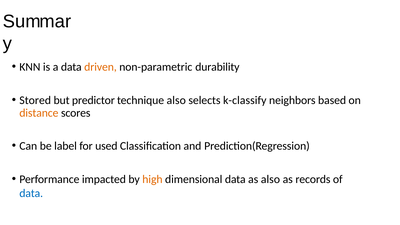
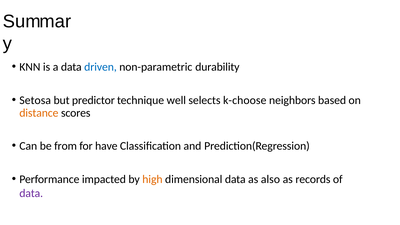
driven colour: orange -> blue (100, 67)
Stored: Stored -> Setosa (35, 100)
technique also: also -> well (176, 100)
k-classify: k-classify -> k-choose (245, 100)
label: label -> from (66, 146)
used: used -> have (106, 146)
data colour: blue -> purple (31, 193)
